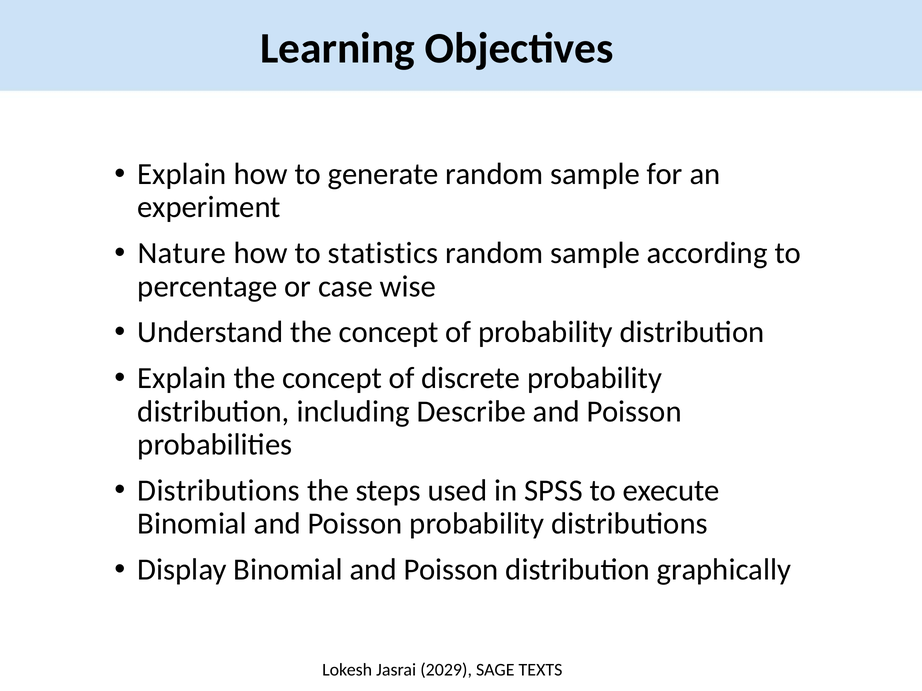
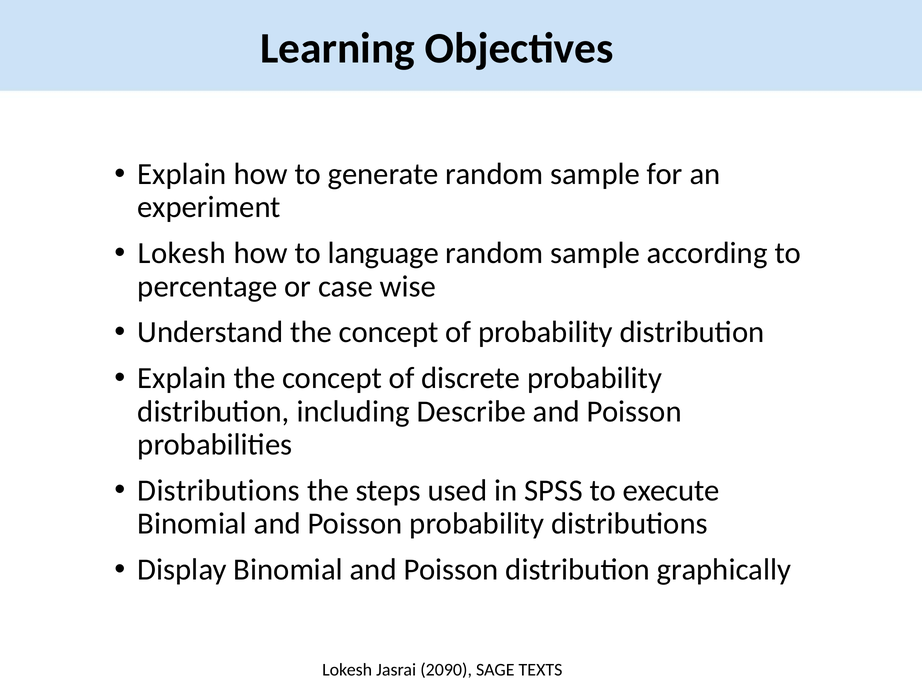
Nature: Nature -> Lokesh (182, 253)
statistics: statistics -> language (383, 253)
2029: 2029 -> 2090 (446, 670)
